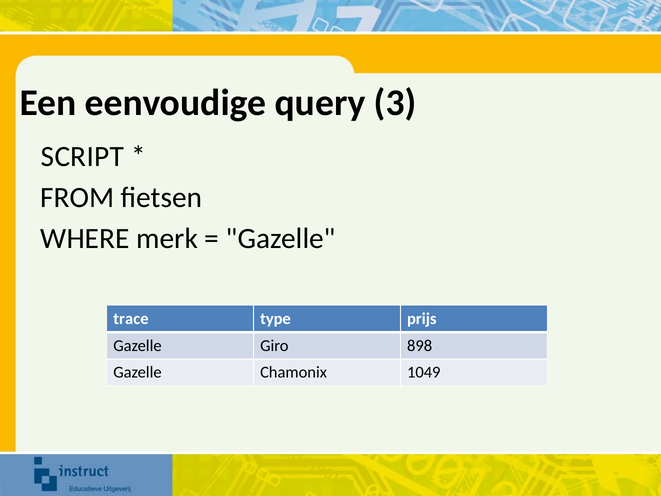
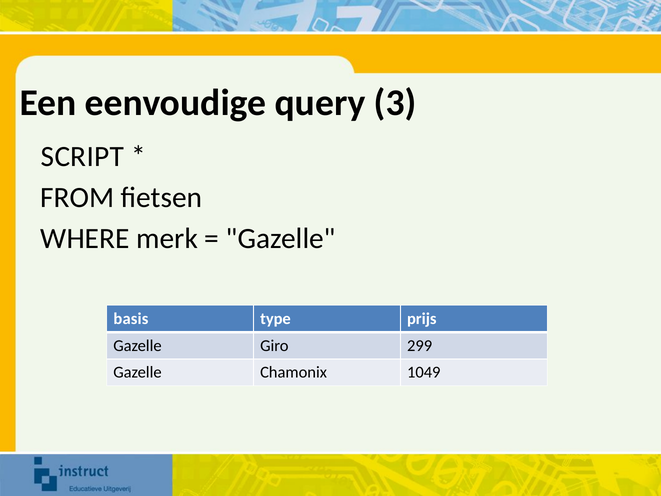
trace: trace -> basis (131, 319)
898: 898 -> 299 (420, 346)
